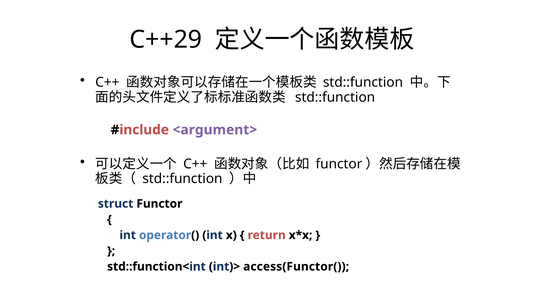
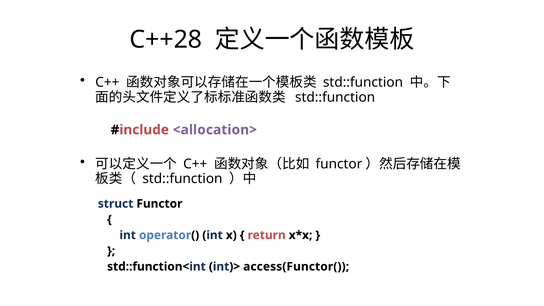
C++29: C++29 -> C++28 (166, 39)
<argument>: <argument> -> <allocation> (215, 130)
